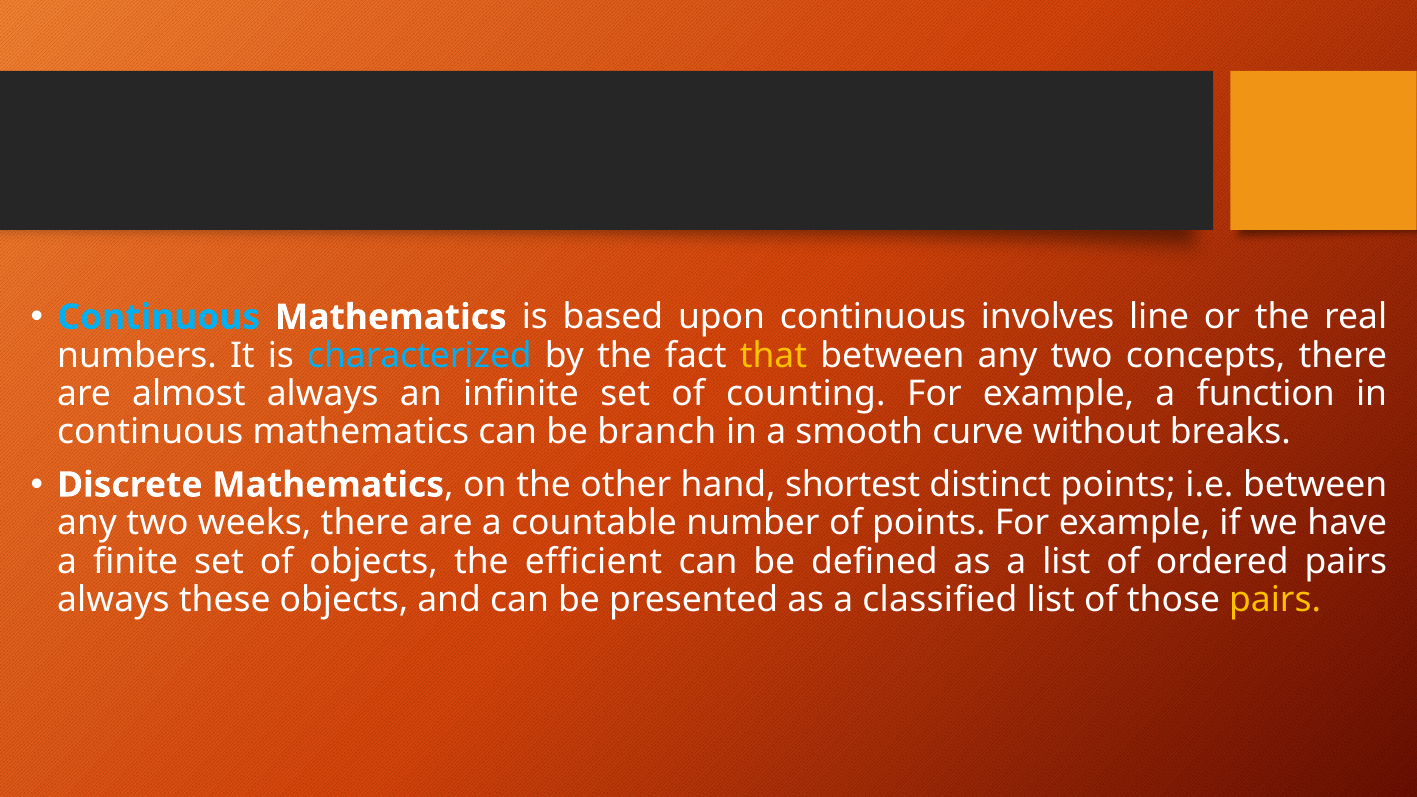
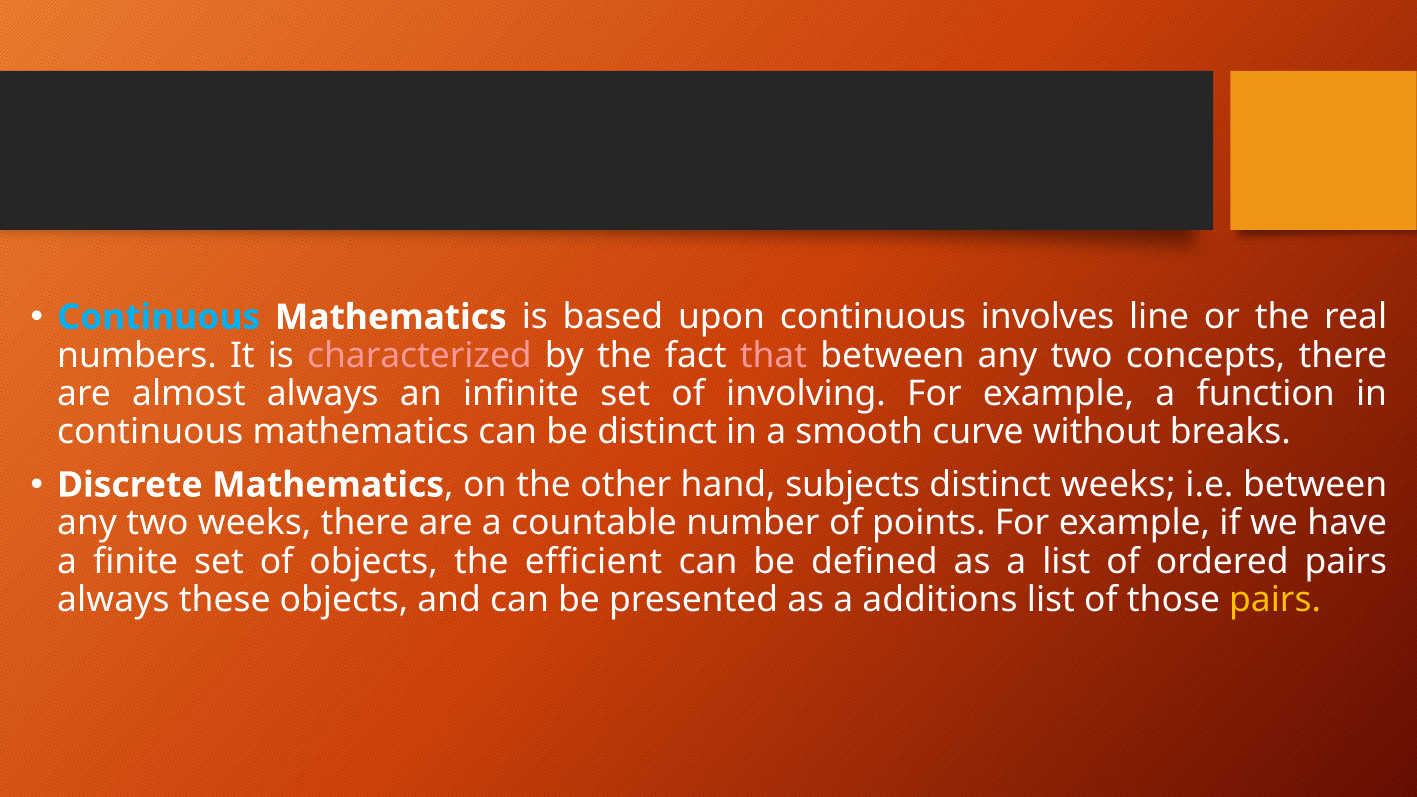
characterized colour: light blue -> pink (419, 355)
that colour: yellow -> pink (773, 355)
counting: counting -> involving (806, 394)
be branch: branch -> distinct (657, 432)
shortest: shortest -> subjects (853, 485)
distinct points: points -> weeks (1118, 485)
classified: classified -> additions (940, 600)
